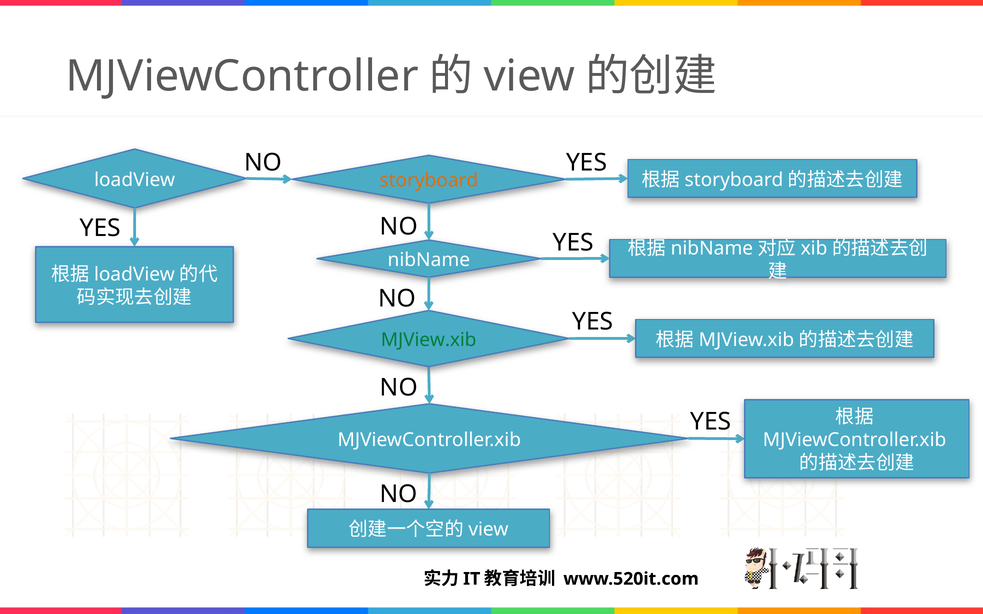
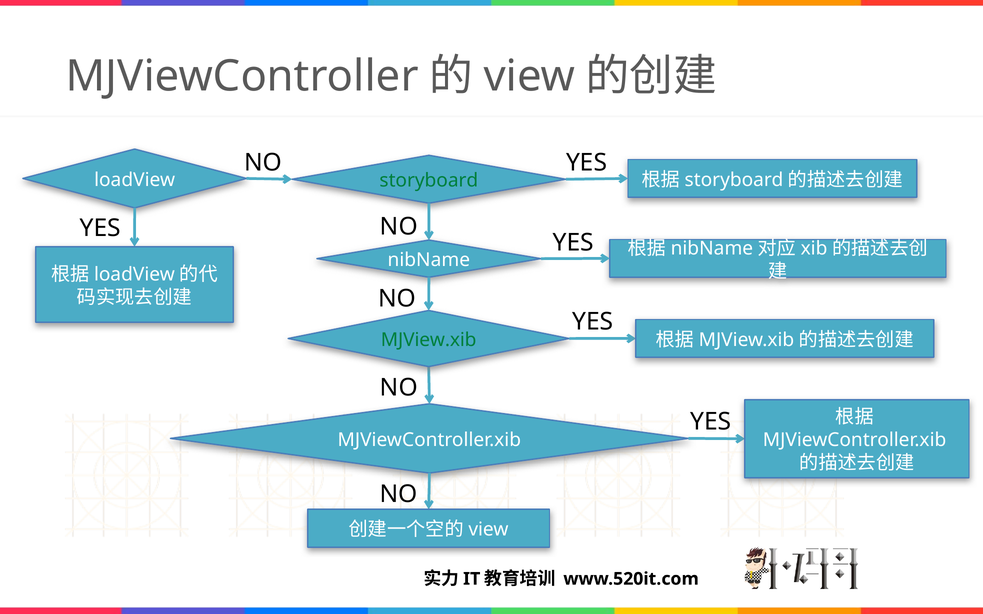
storyboard colour: orange -> green (429, 181)
